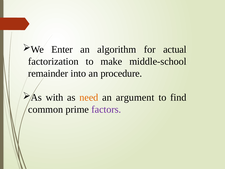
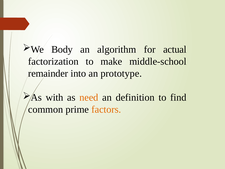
Enter: Enter -> Body (62, 49)
procedure: procedure -> prototype (121, 73)
argument: argument -> definition (135, 97)
factors colour: purple -> orange (106, 109)
